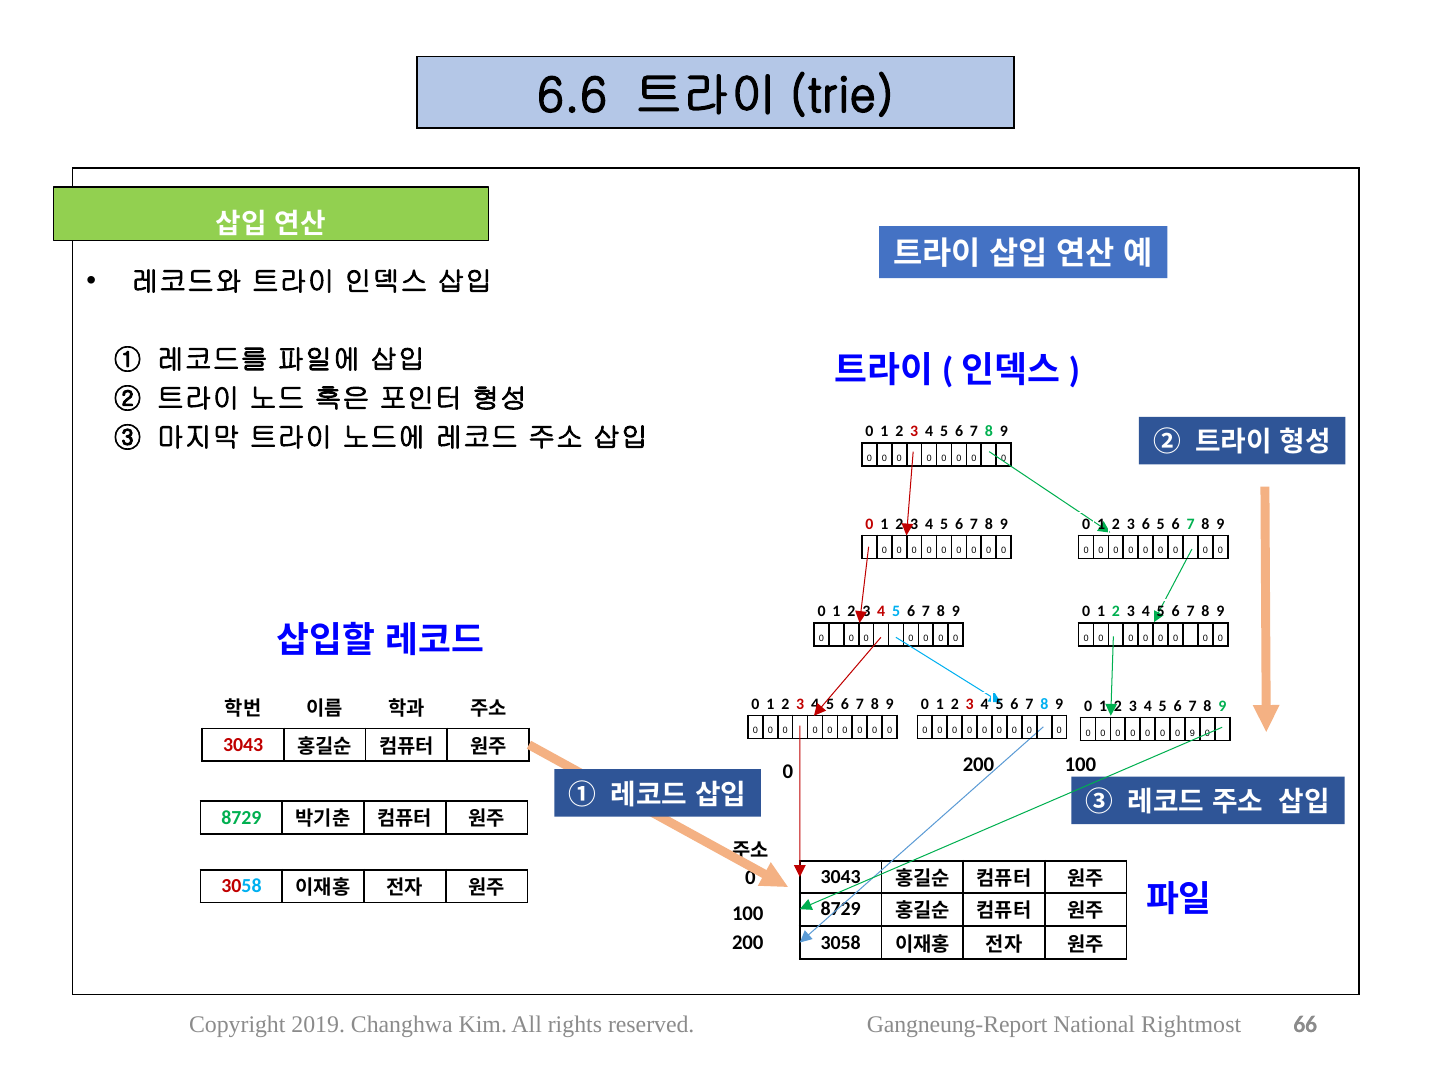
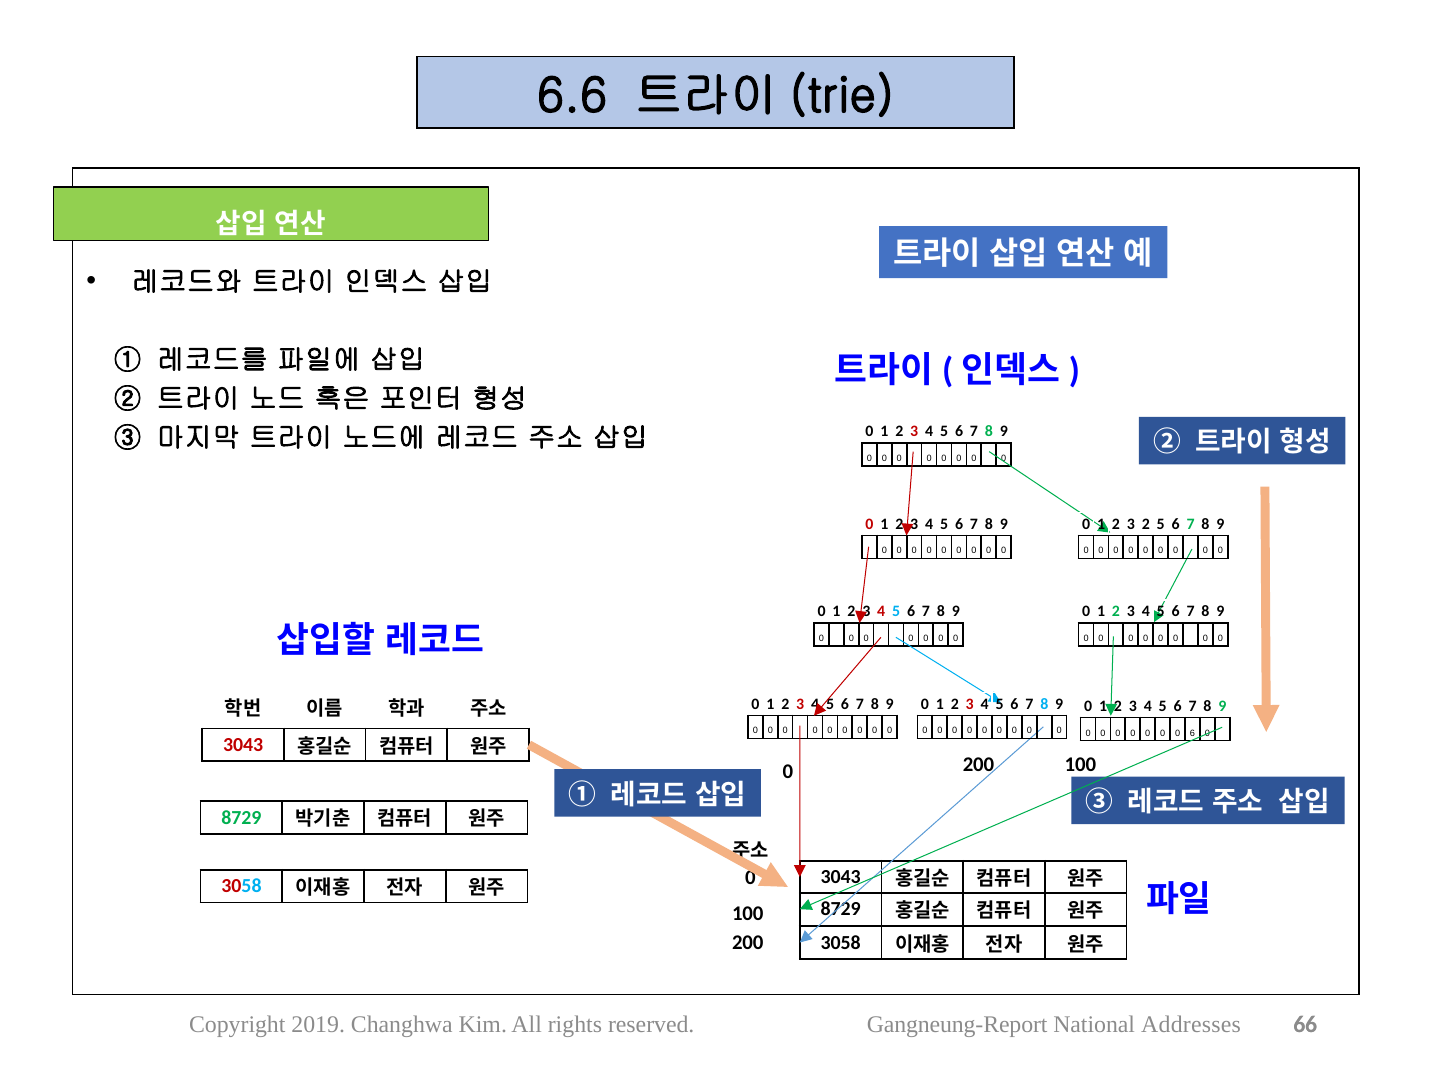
3 6: 6 -> 2 (1146, 524)
0 9: 9 -> 6 (1192, 733)
Rightmost: Rightmost -> Addresses (1191, 1024)
